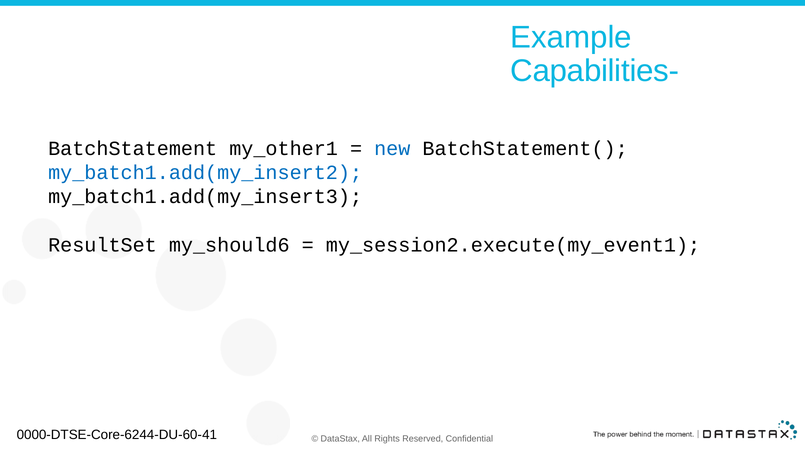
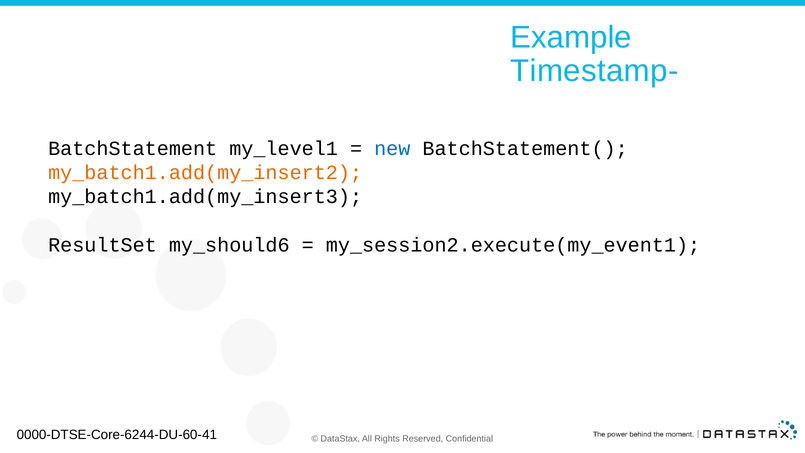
Capabilities-: Capabilities- -> Timestamp- (594, 71)
my_other1: my_other1 -> my_level1 (284, 148)
my_batch1.add(my_insert2 colour: blue -> orange (205, 173)
